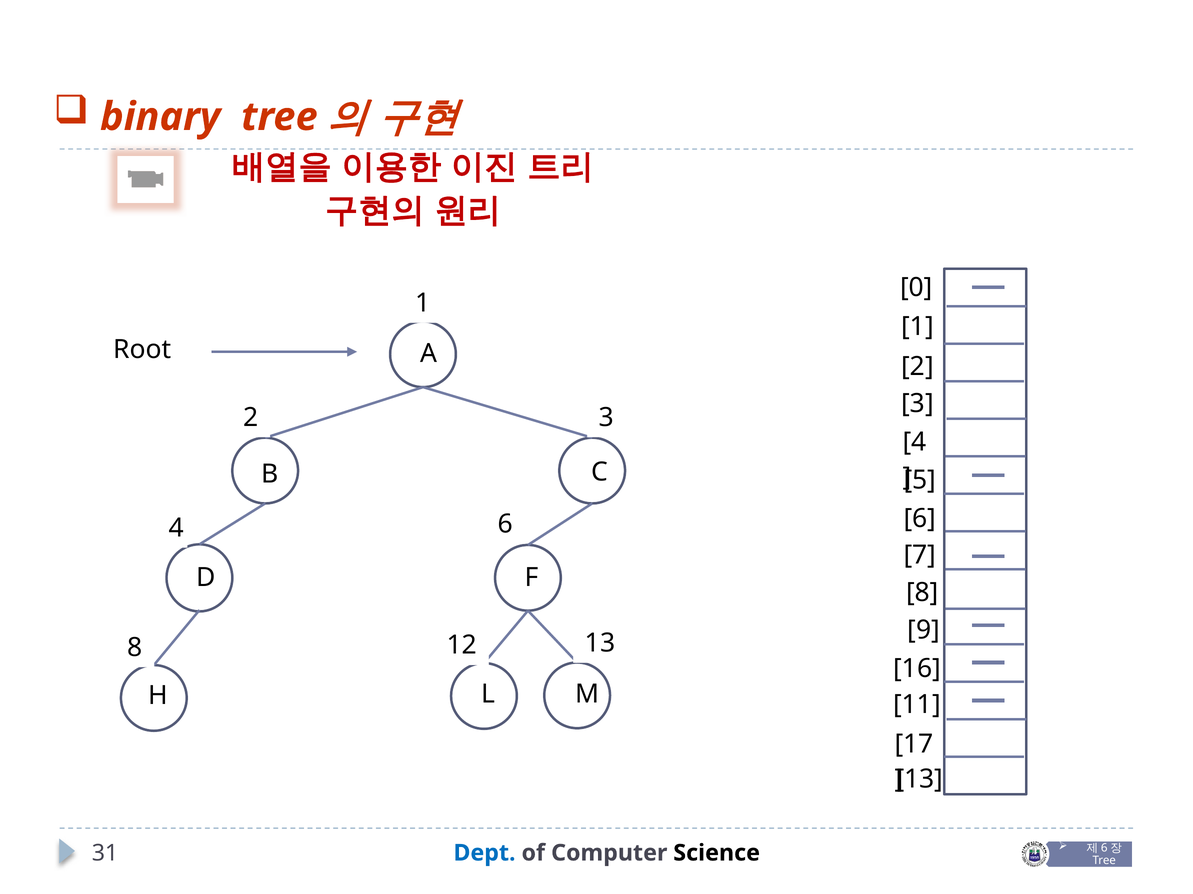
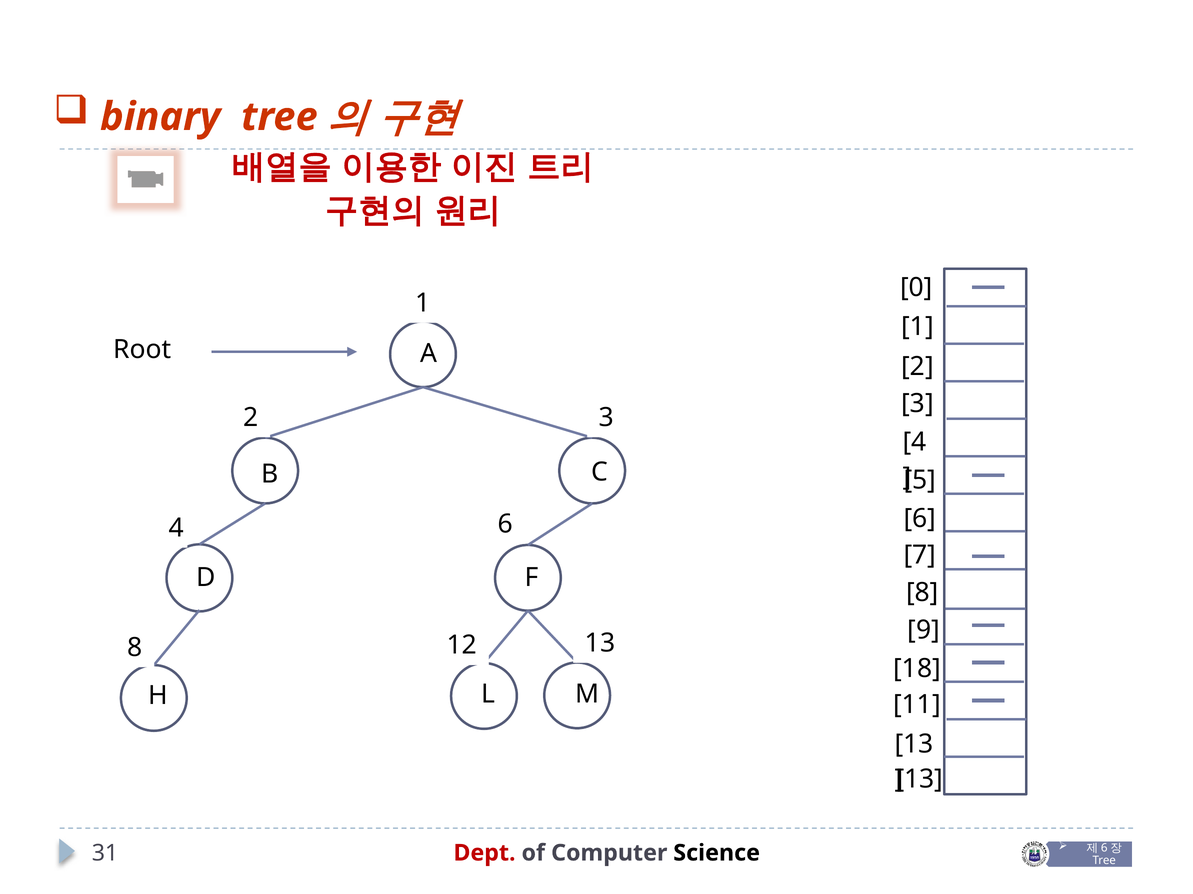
16: 16 -> 18 (917, 669)
17: 17 -> 13 (914, 745)
Dept colour: blue -> red (484, 854)
